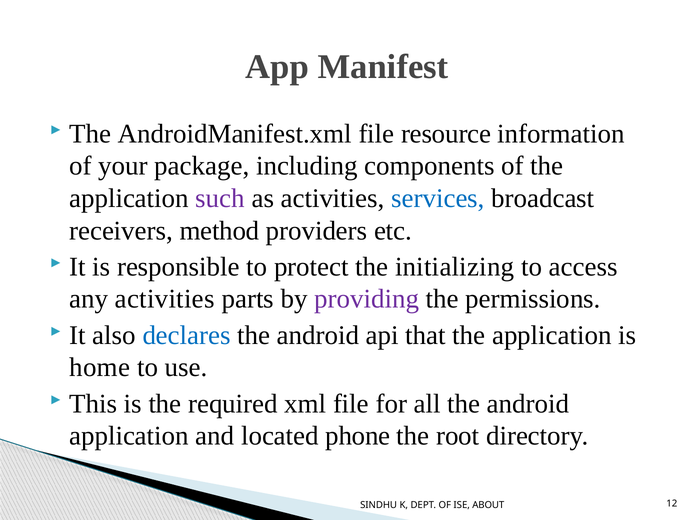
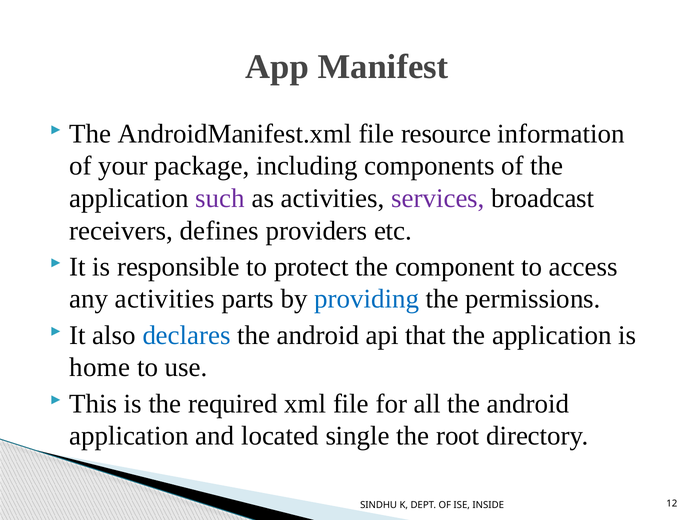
services colour: blue -> purple (438, 199)
method: method -> defines (219, 231)
initializing: initializing -> component (455, 267)
providing colour: purple -> blue (367, 299)
phone: phone -> single (358, 436)
ABOUT: ABOUT -> INSIDE (488, 505)
